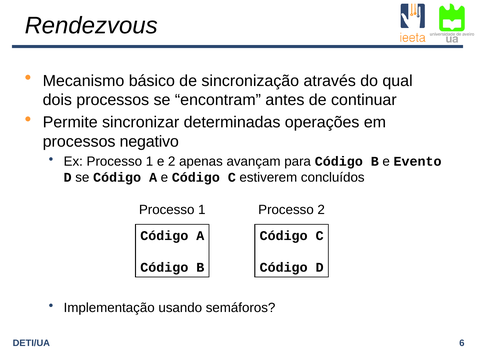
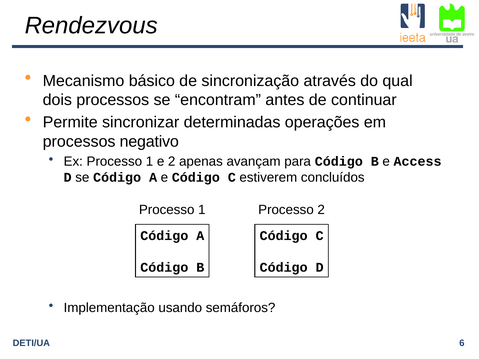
Evento: Evento -> Access (418, 162)
